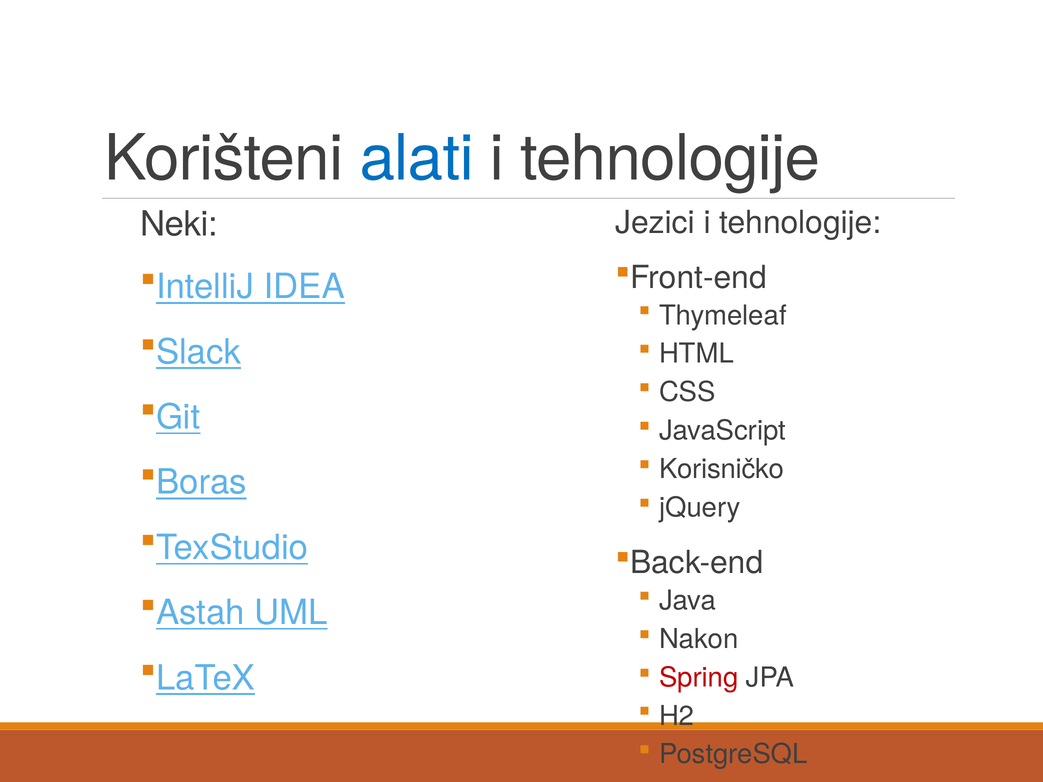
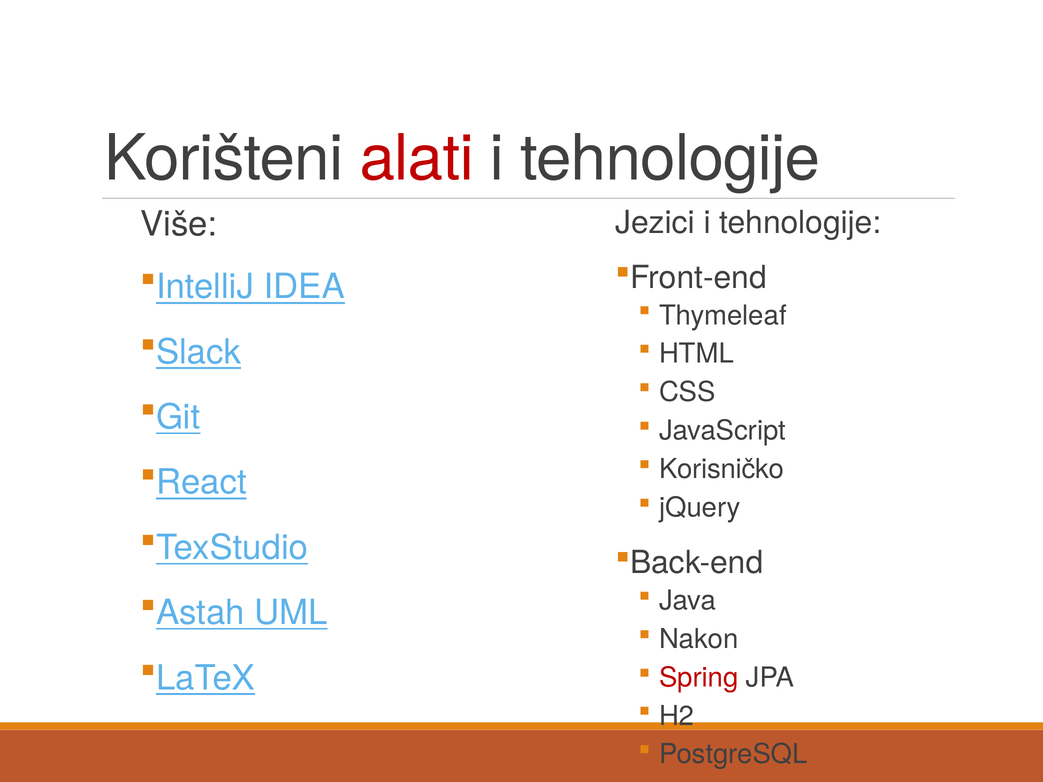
alati colour: blue -> red (417, 159)
Neki: Neki -> Više (179, 225)
Boras: Boras -> React (201, 483)
